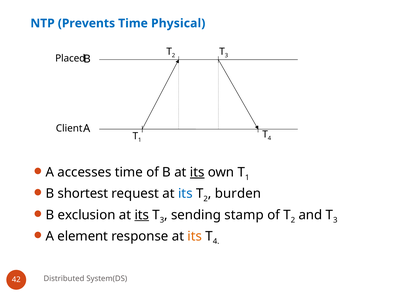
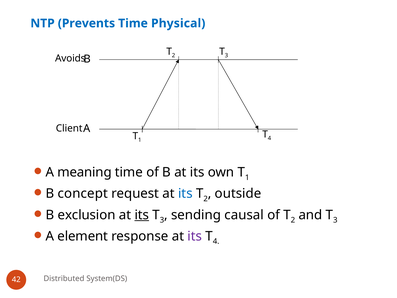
Placed: Placed -> Avoids (70, 58)
accesses: accesses -> meaning (84, 172)
its underline: present -> none (197, 172)
shortest: shortest -> concept (83, 193)
burden: burden -> outside (238, 193)
stamp: stamp -> causal (244, 215)
its colour: orange -> purple (195, 236)
